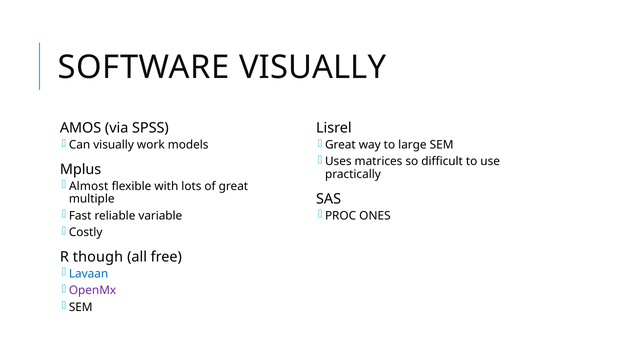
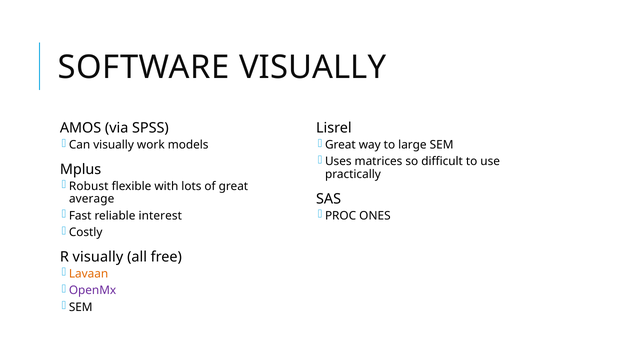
Almost: Almost -> Robust (89, 186)
multiple: multiple -> average (92, 199)
variable: variable -> interest (160, 216)
R though: though -> visually (98, 257)
Lavaan colour: blue -> orange (89, 274)
